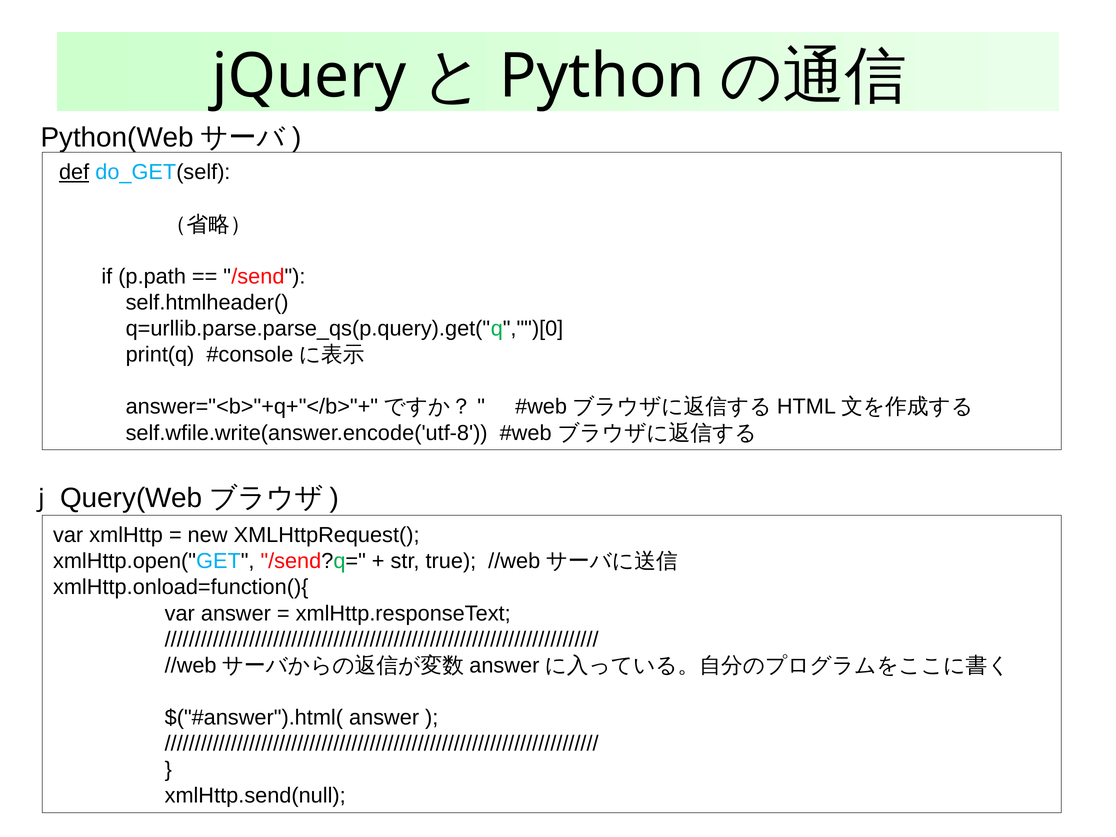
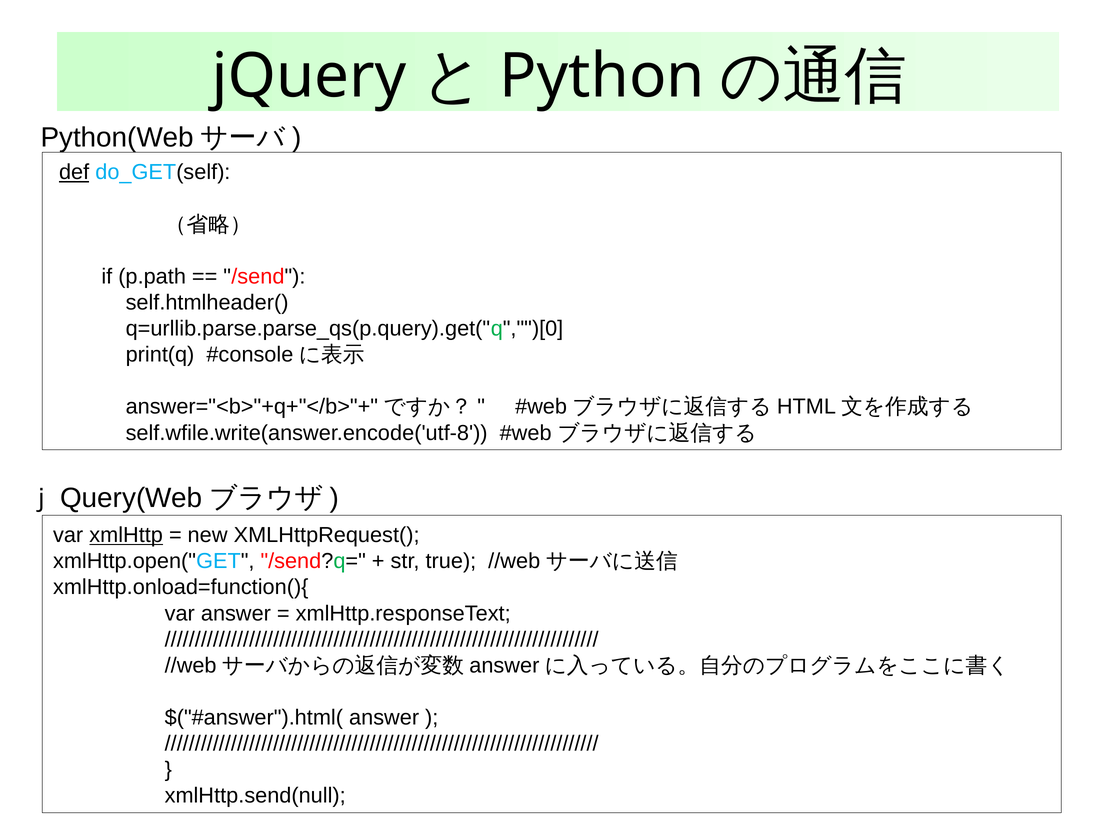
xmlHttp underline: none -> present (126, 535)
